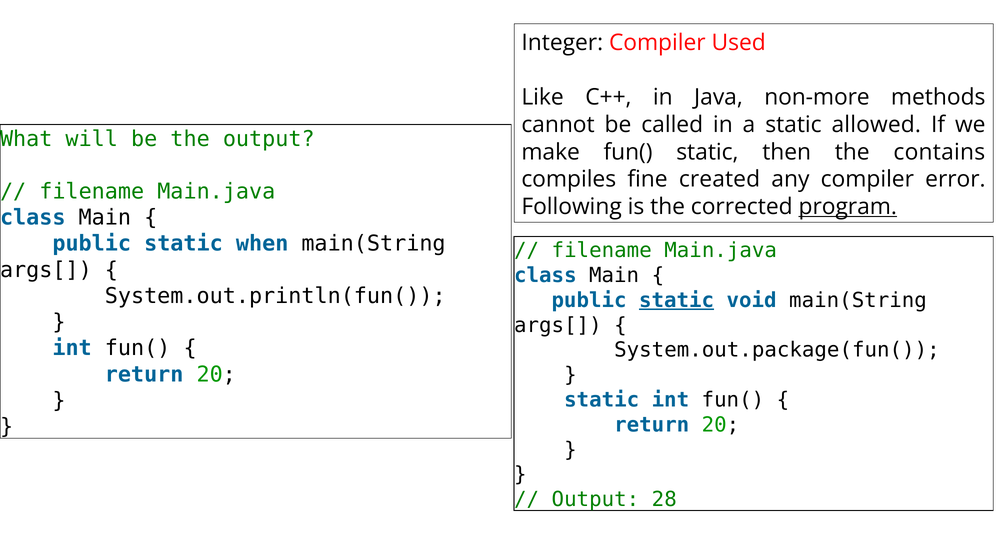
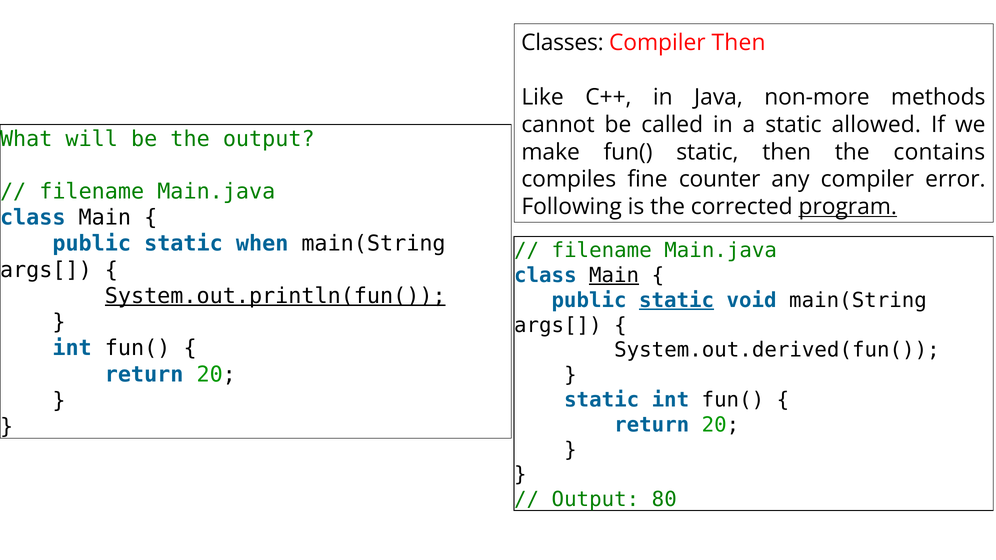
Integer: Integer -> Classes (562, 43)
Compiler Used: Used -> Then (739, 43)
created: created -> counter (720, 179)
Main underline: none -> present (614, 276)
System.out.println(fun( underline: none -> present (275, 296)
System.out.package(fun(: System.out.package(fun( -> System.out.derived(fun( (777, 350)
28: 28 -> 80 (664, 500)
